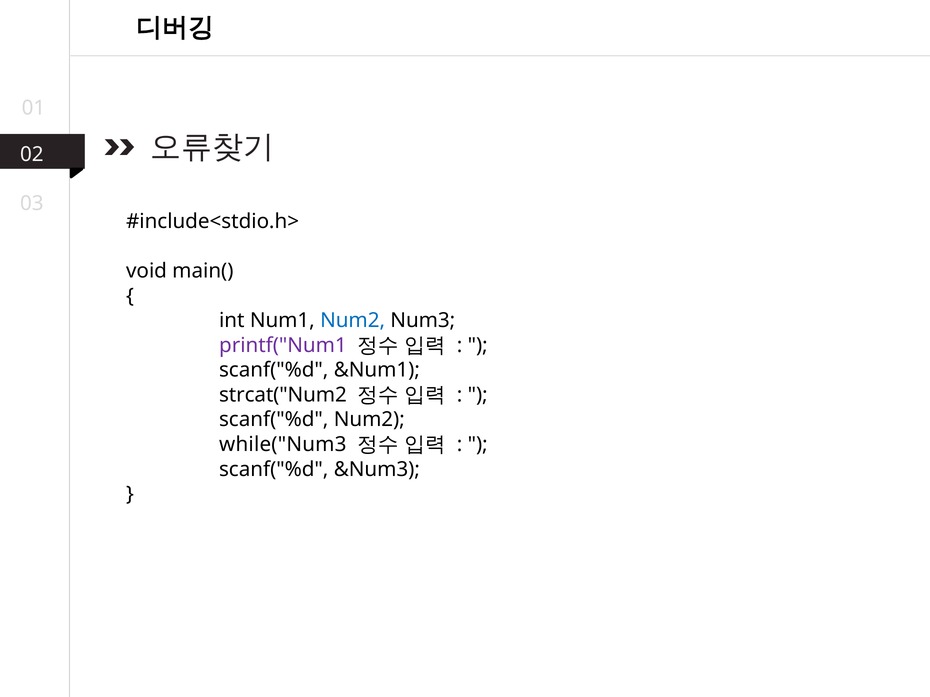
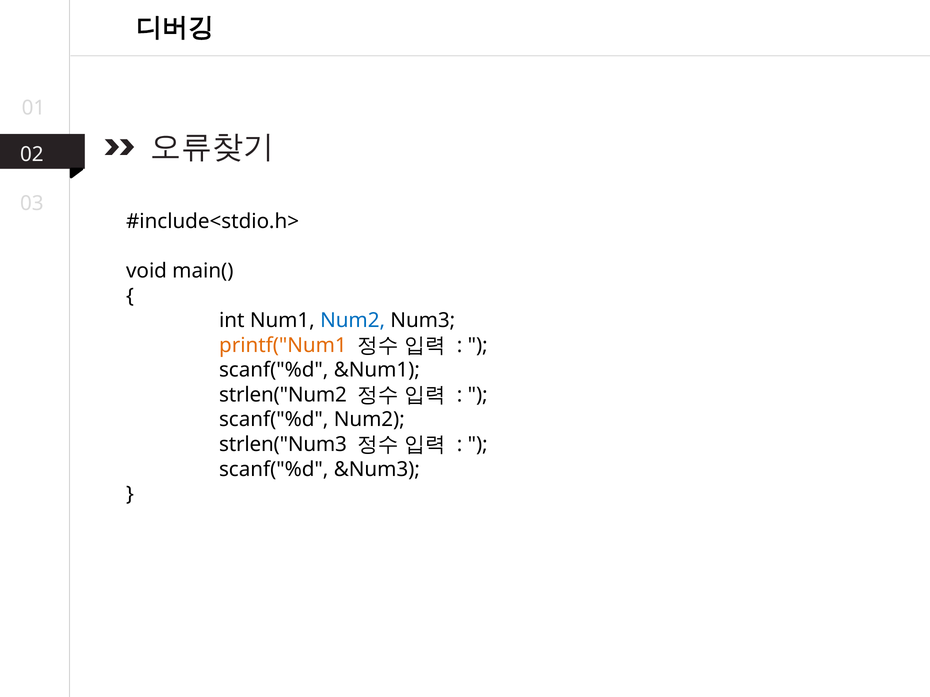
printf("Num1 colour: purple -> orange (283, 346)
strcat("Num2: strcat("Num2 -> strlen("Num2 (283, 395)
while("Num3: while("Num3 -> strlen("Num3 (283, 445)
